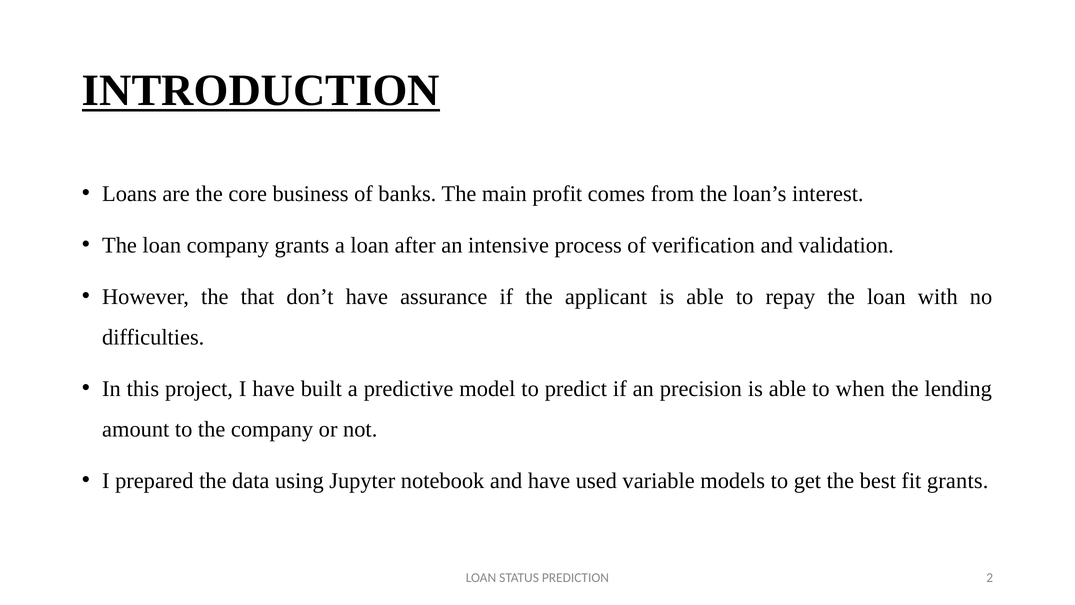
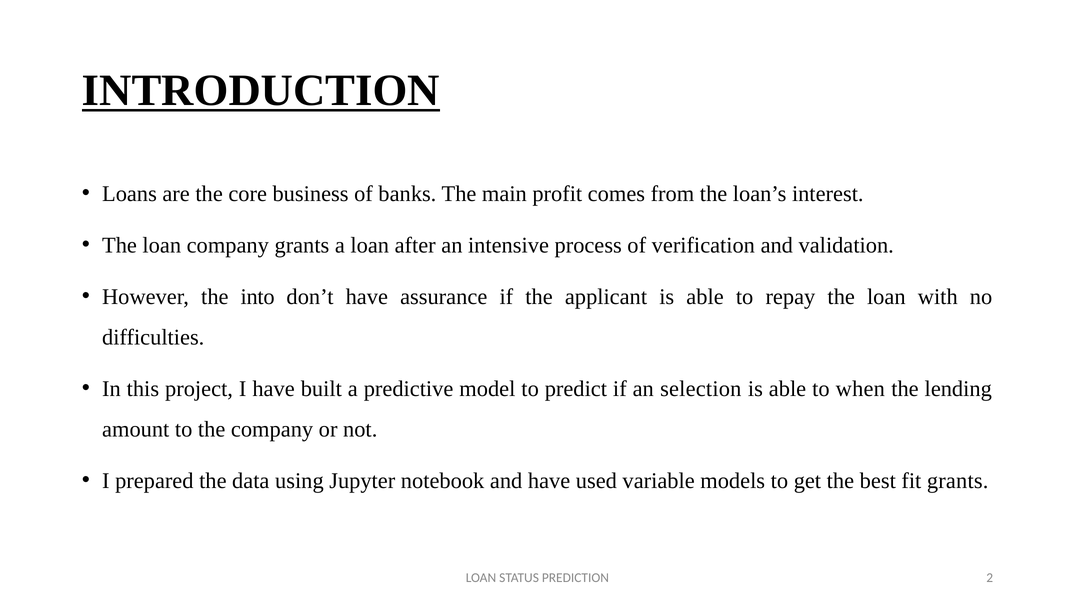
that: that -> into (258, 297)
precision: precision -> selection (701, 389)
